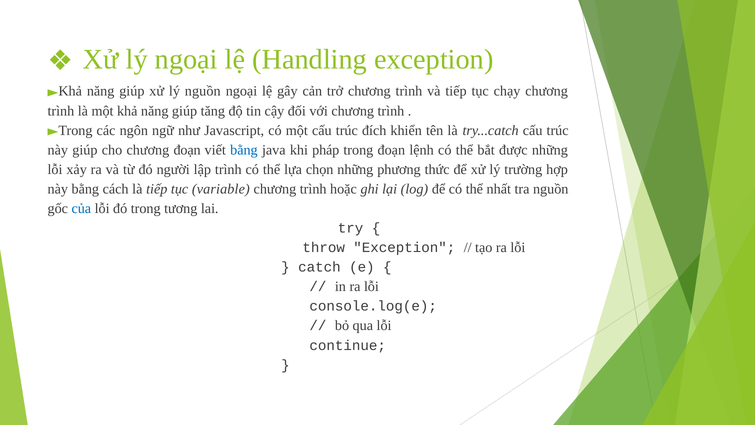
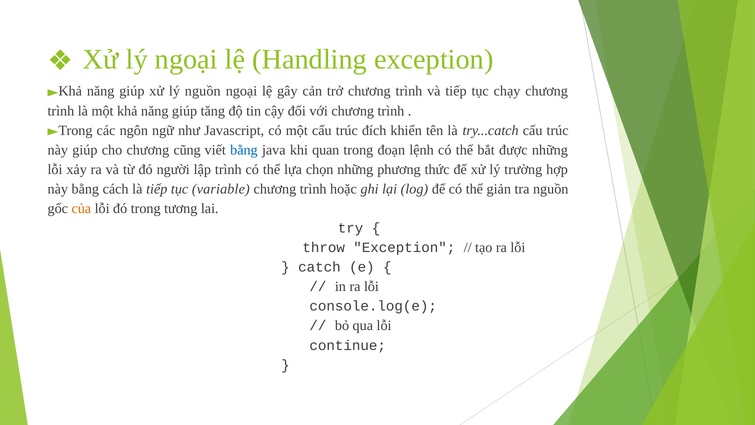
chương đoạn: đoạn -> cũng (187, 150)
pháp: pháp -> quan (326, 150)
nhất: nhất -> giản (499, 189)
của colour: blue -> orange (81, 208)
